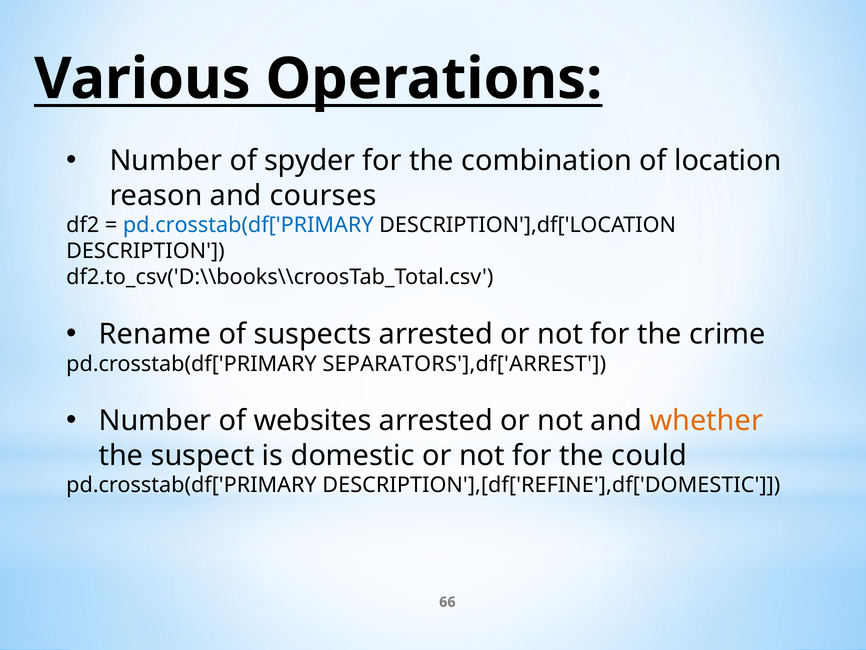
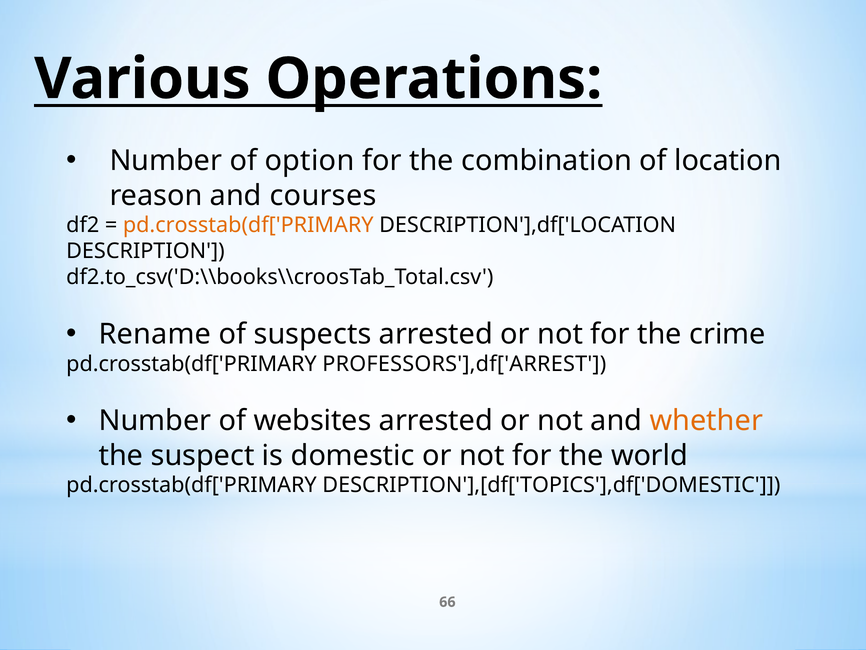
spyder: spyder -> option (310, 161)
pd.crosstab(df['PRIMARY colour: blue -> orange (248, 225)
SEPARATORS'],df['ARREST: SEPARATORS'],df['ARREST -> PROFESSORS'],df['ARREST (464, 364)
could: could -> world (649, 455)
DESCRIPTION'],[df['REFINE'],df['DOMESTIC: DESCRIPTION'],[df['REFINE'],df['DOMESTIC -> DESCRIPTION'],[df['TOPICS'],df['DOMESTIC (551, 485)
